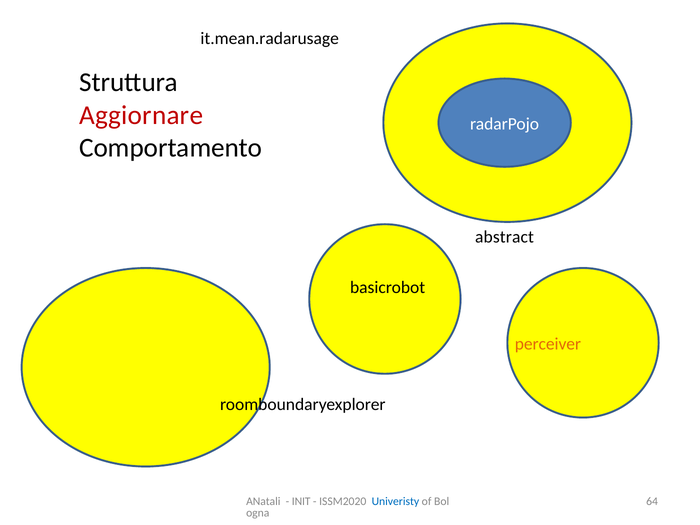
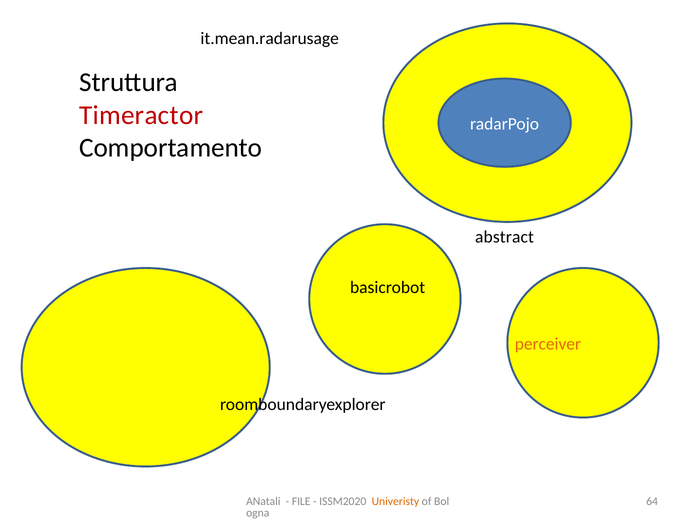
Aggiornare: Aggiornare -> Timeractor (141, 115)
INIT: INIT -> FILE (301, 501)
Univeristy colour: blue -> orange (395, 501)
